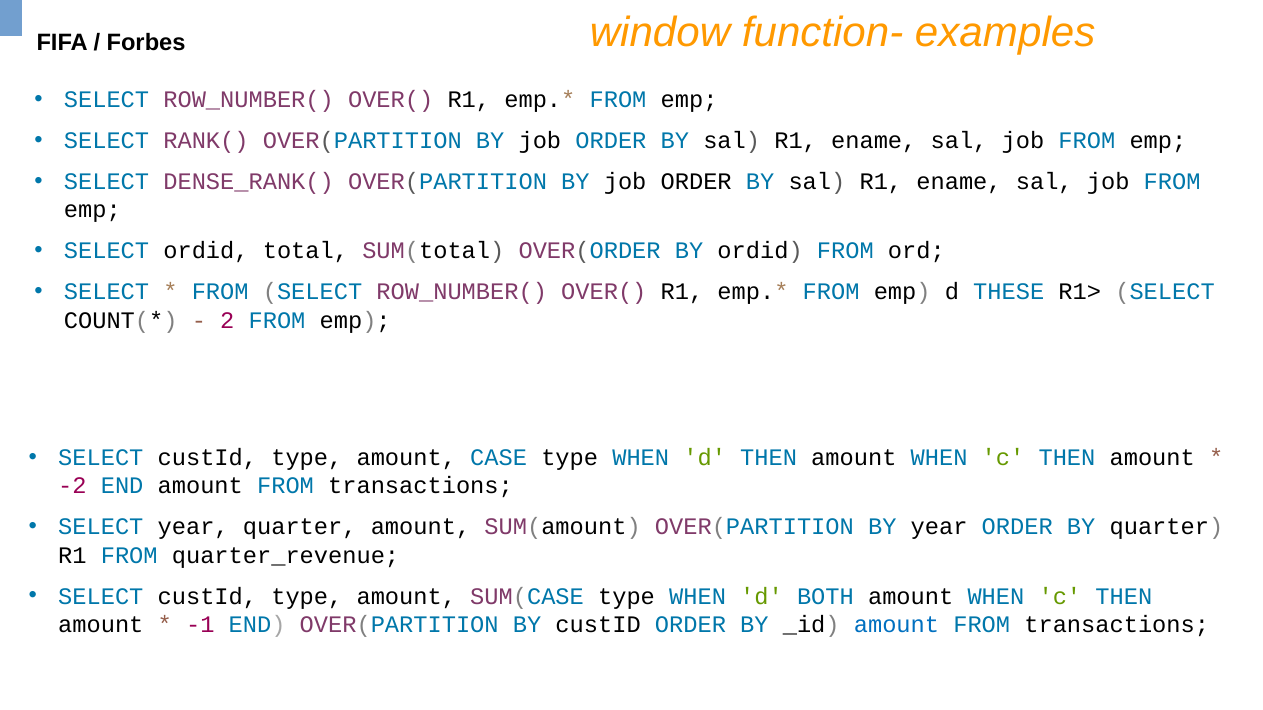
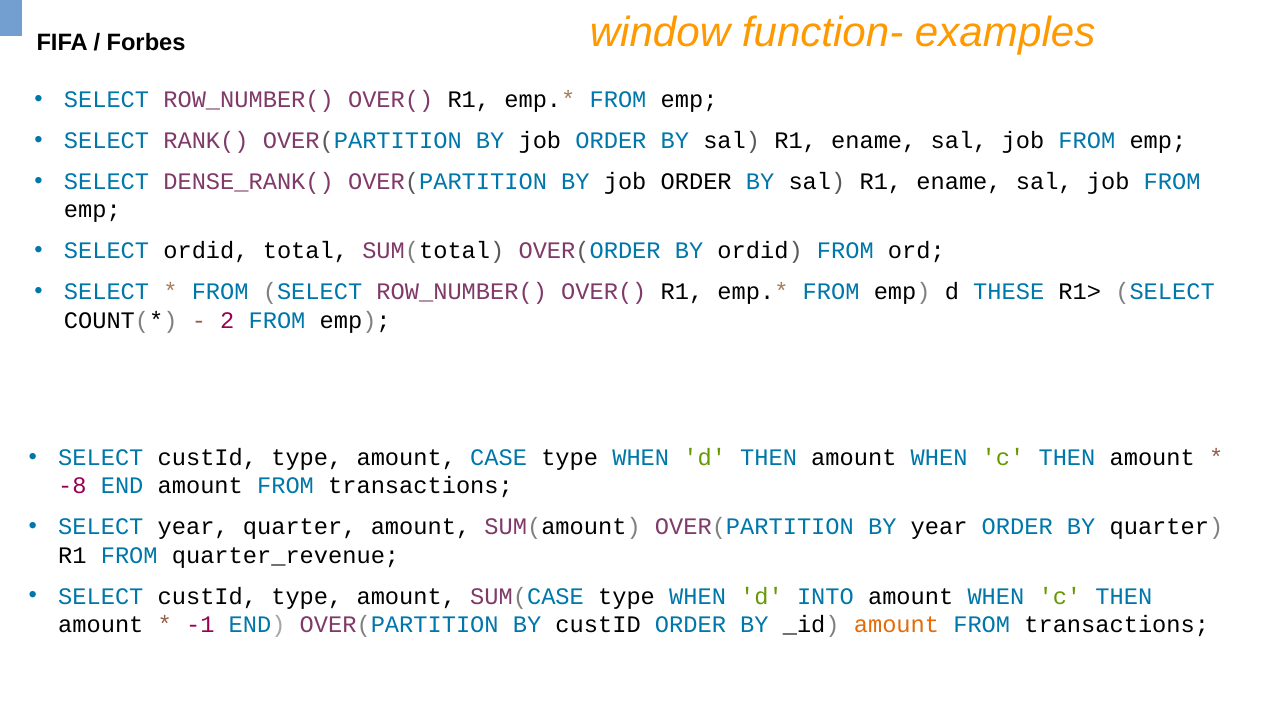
-2: -2 -> -8 (72, 486)
BOTH: BOTH -> INTO (825, 597)
amount colour: blue -> orange (896, 625)
